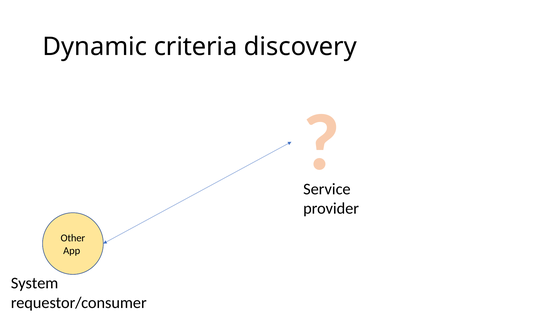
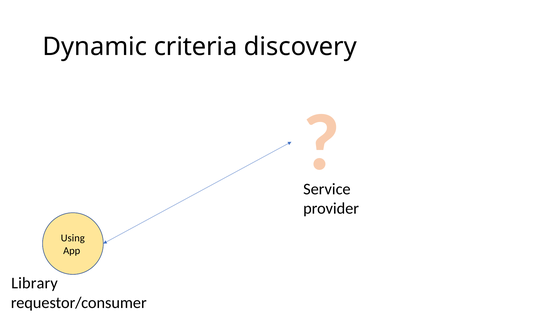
Other: Other -> Using (73, 238)
System: System -> Library (34, 283)
